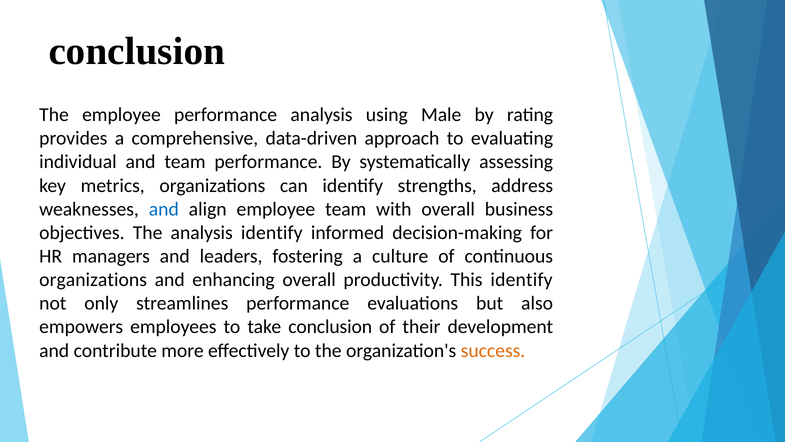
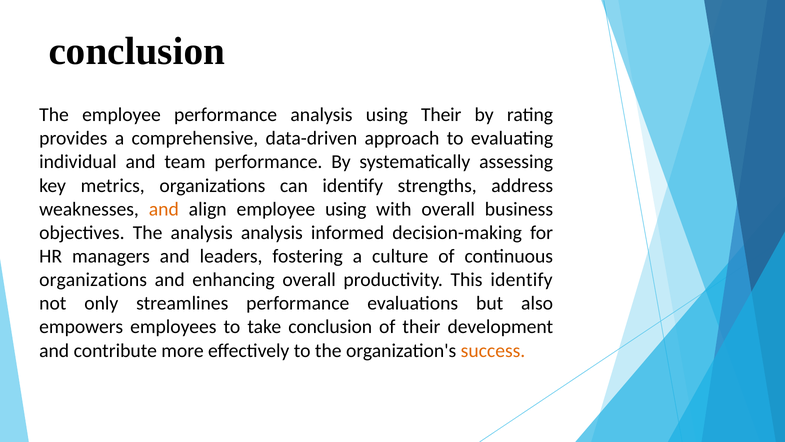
using Male: Male -> Their (441, 115)
and colour: blue -> orange (164, 209)
employee team: team -> using (346, 209)
analysis identify: identify -> analysis (272, 232)
